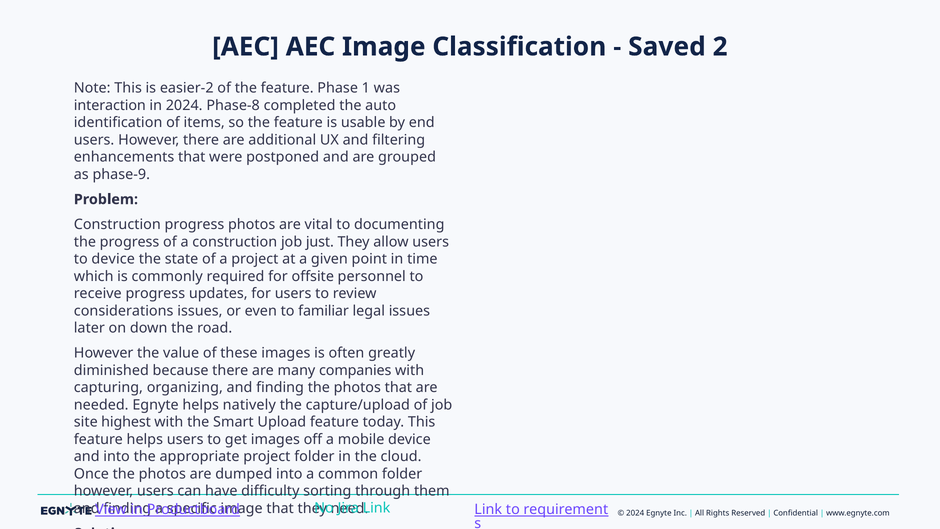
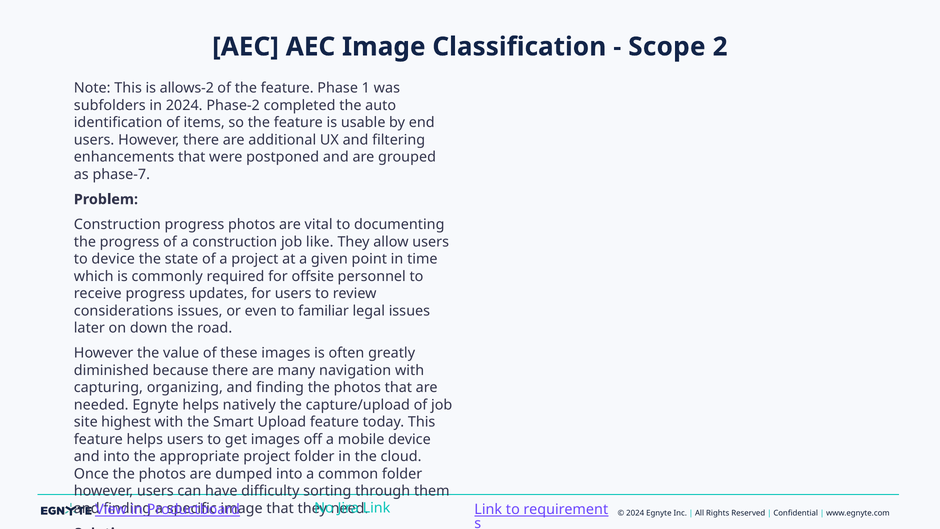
Saved: Saved -> Scope (667, 47)
easier-2: easier-2 -> allows-2 (187, 88)
interaction: interaction -> subfolders (110, 105)
Phase-8: Phase-8 -> Phase-2 (233, 105)
phase-9: phase-9 -> phase-7 (121, 174)
just: just -> like (320, 242)
companies: companies -> navigation (355, 370)
